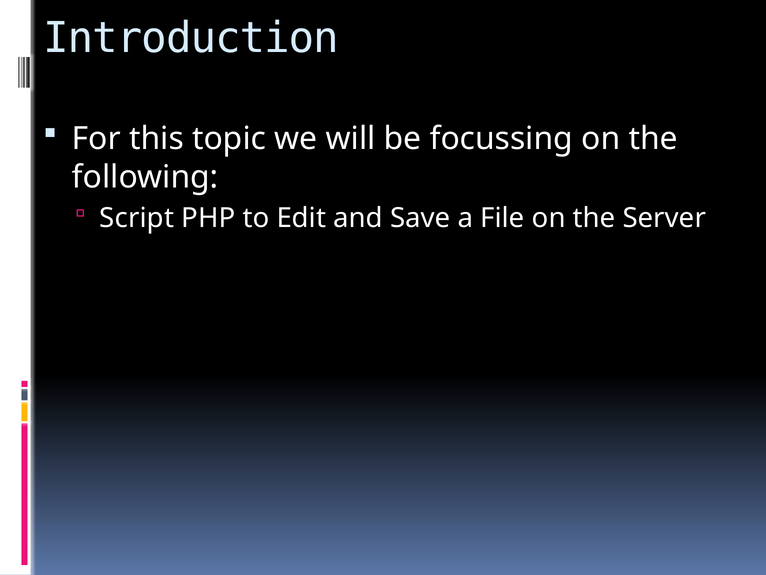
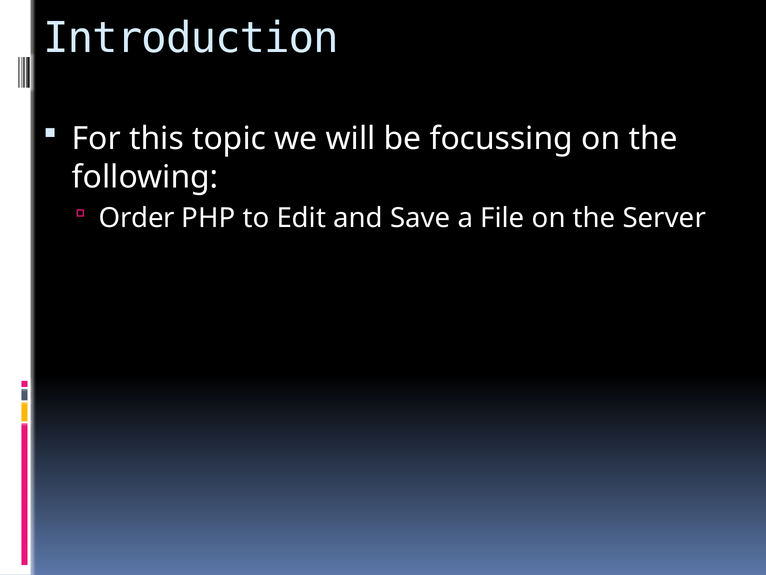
Script: Script -> Order (137, 218)
